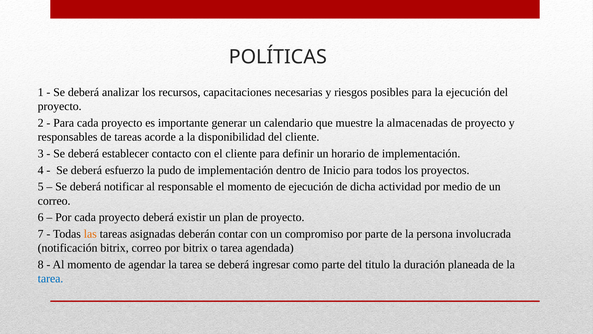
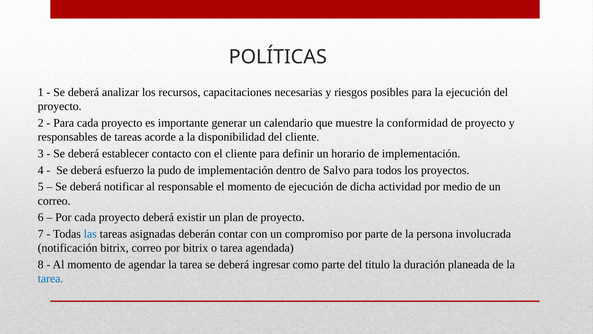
almacenadas: almacenadas -> conformidad (417, 123)
Inicio: Inicio -> Salvo (337, 170)
las colour: orange -> blue (90, 234)
